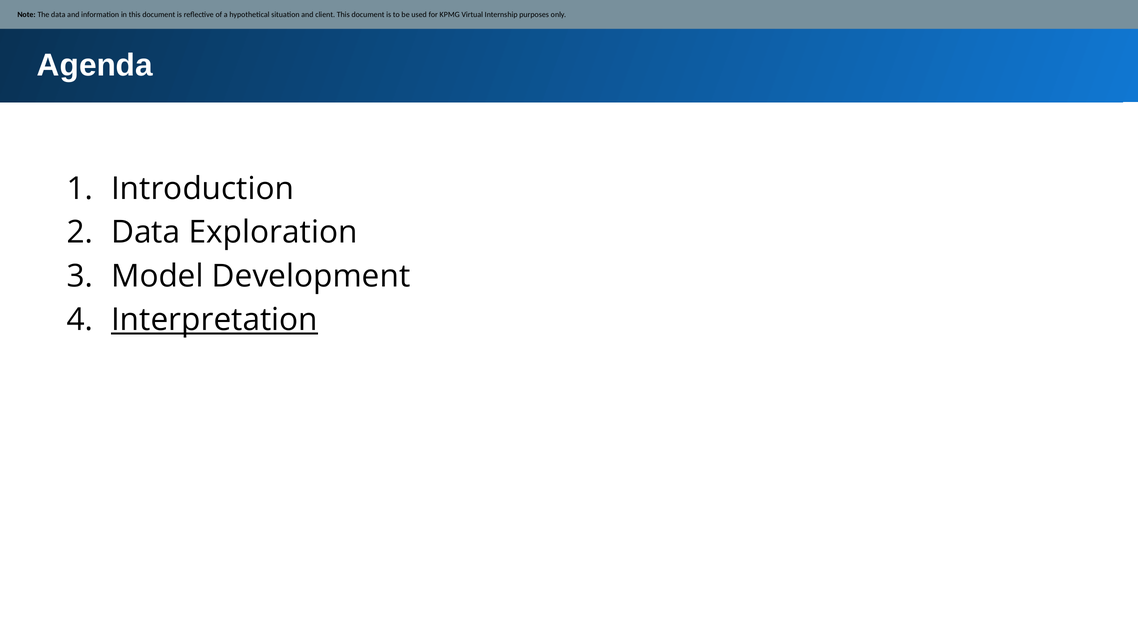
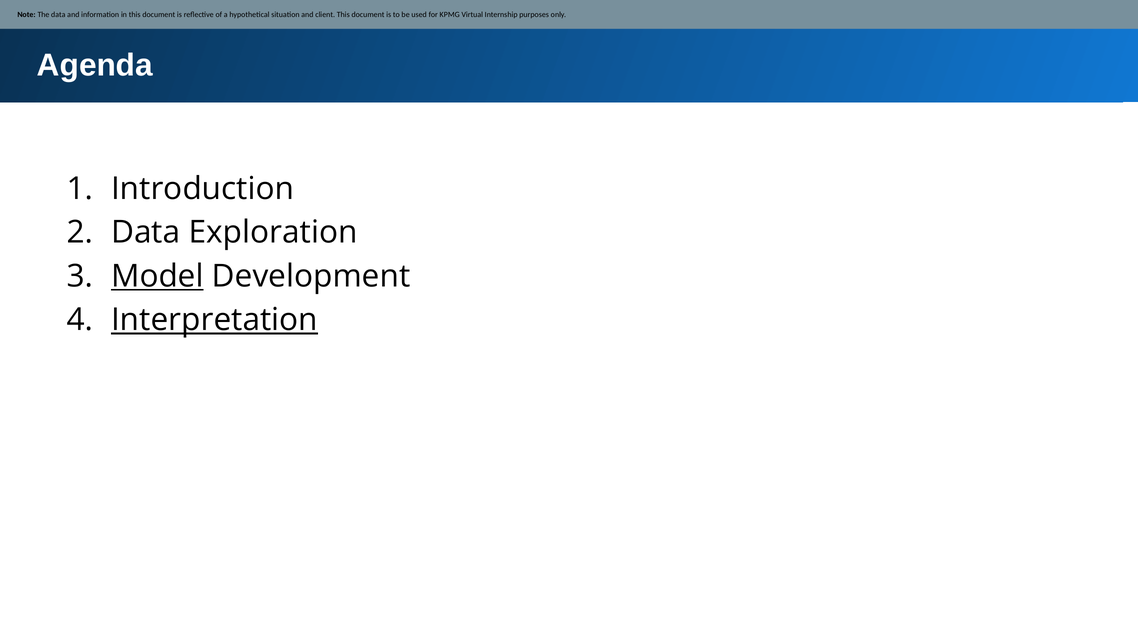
Model underline: none -> present (157, 276)
